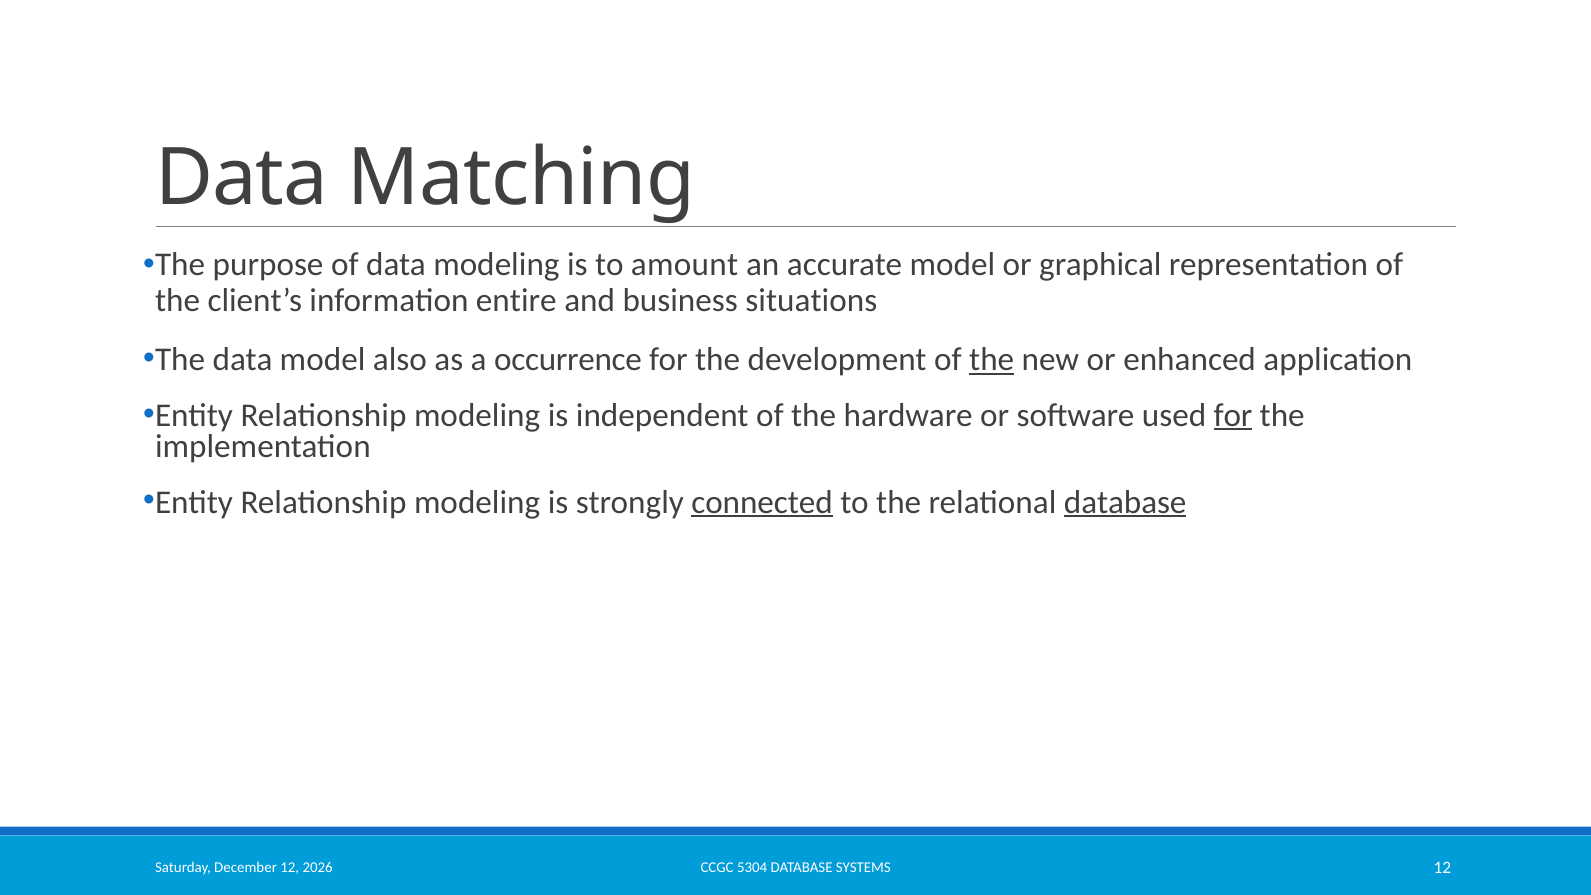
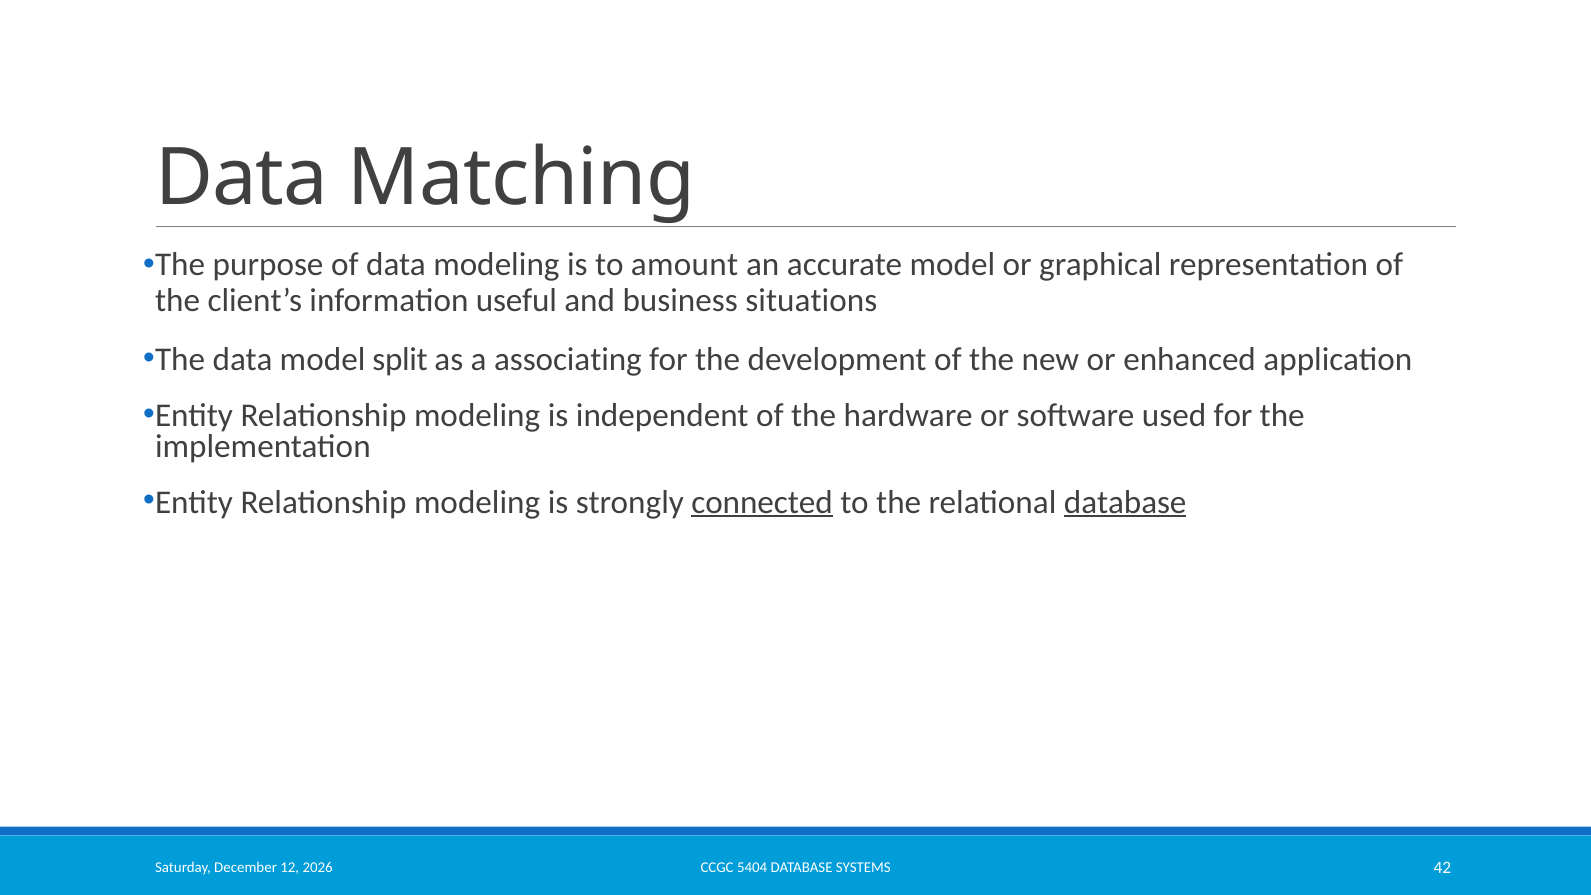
entire: entire -> useful (516, 300)
also: also -> split (400, 359)
occurrence: occurrence -> associating (568, 359)
the underline: present -> none (992, 359)
for underline: present -> none (1233, 415)
5304: 5304 -> 5404 (752, 868)
SYSTEMS 12: 12 -> 42 (1442, 868)
